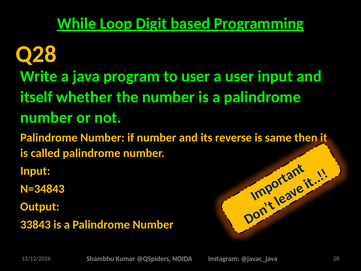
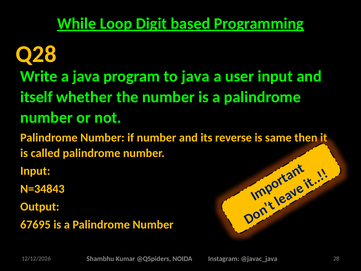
to user: user -> java (196, 76)
33843: 33843 -> 67695 (35, 224)
